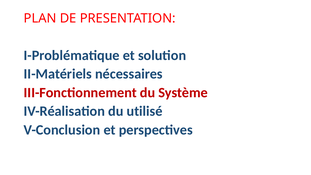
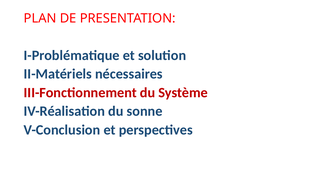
utilisé: utilisé -> sonne (145, 111)
